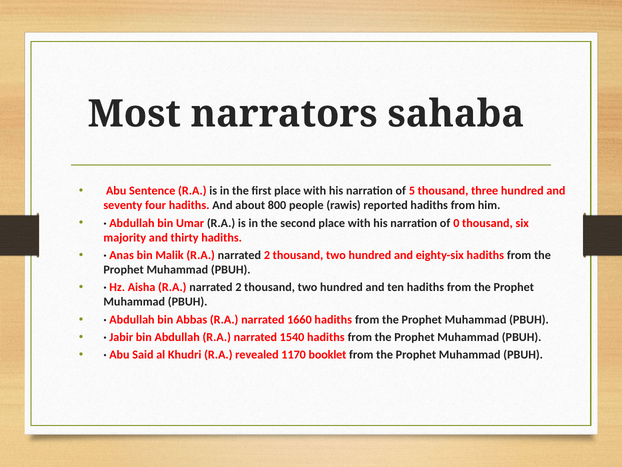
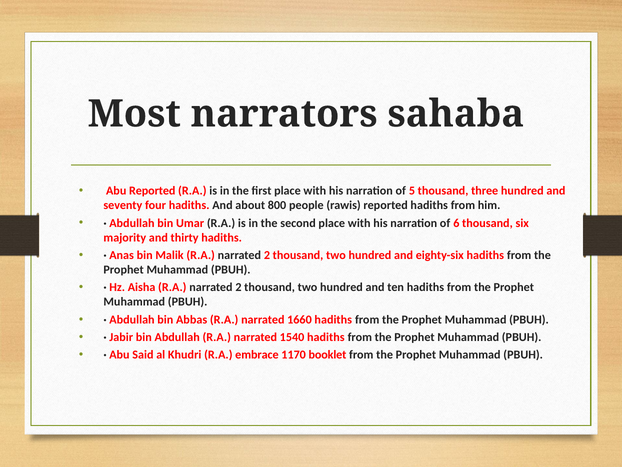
Abu Sentence: Sentence -> Reported (152, 191)
0: 0 -> 6 (456, 223)
revealed: revealed -> embrace (257, 355)
